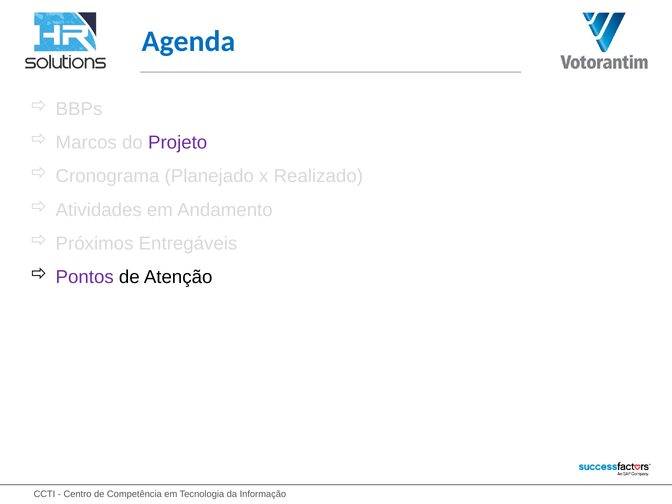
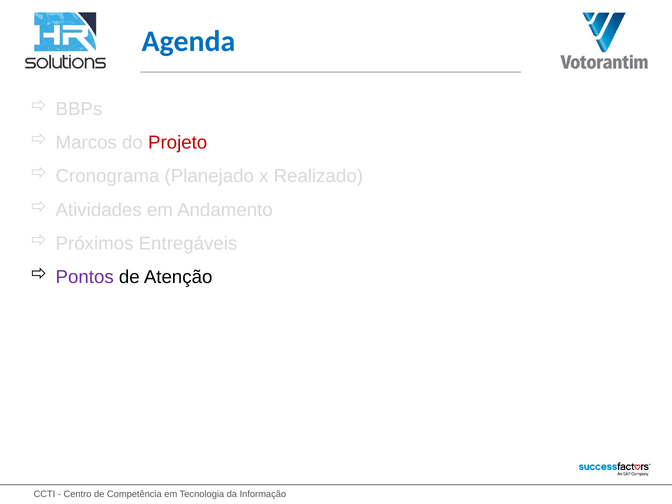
Projeto colour: purple -> red (178, 143)
